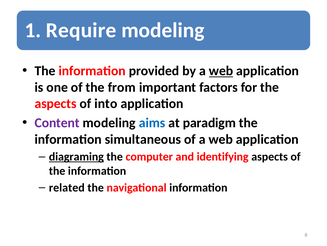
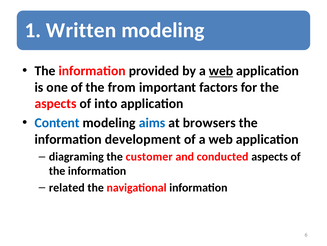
Require: Require -> Written (81, 30)
Content colour: purple -> blue (57, 122)
paradigm: paradigm -> browsers (209, 122)
simultaneous: simultaneous -> development (143, 139)
diagraming underline: present -> none (76, 156)
computer: computer -> customer (149, 156)
identifying: identifying -> conducted (223, 156)
